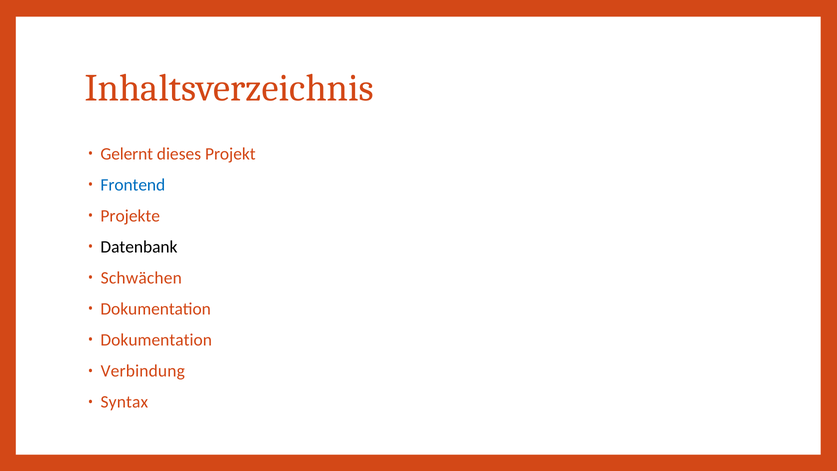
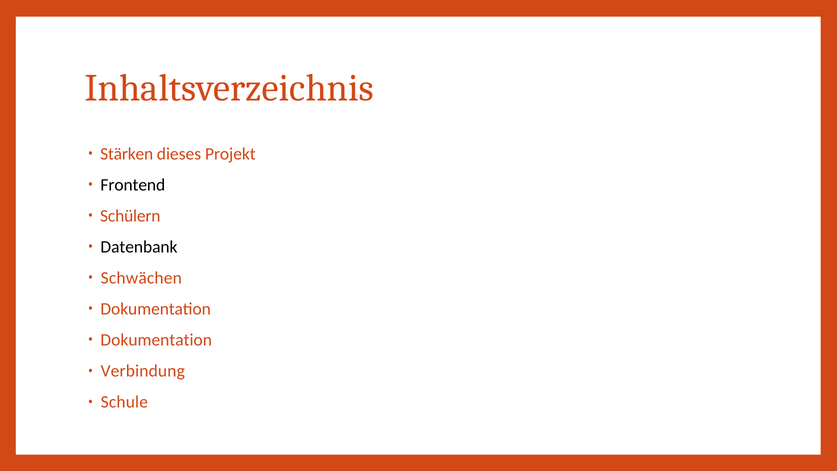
Gelernt: Gelernt -> Stärken (127, 154)
Frontend colour: blue -> black (133, 185)
Projekte: Projekte -> Schülern (130, 216)
Syntax: Syntax -> Schule (124, 402)
